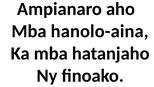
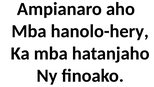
hanolo-aina: hanolo-aina -> hanolo-hery (100, 31)
